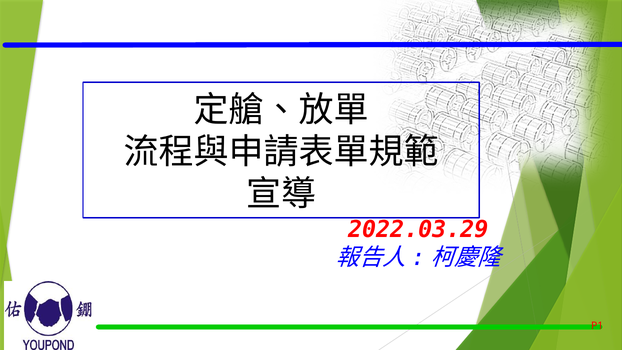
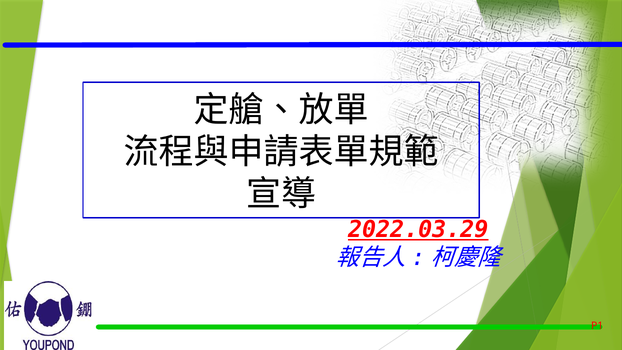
2022.03.29 underline: none -> present (418, 230)
